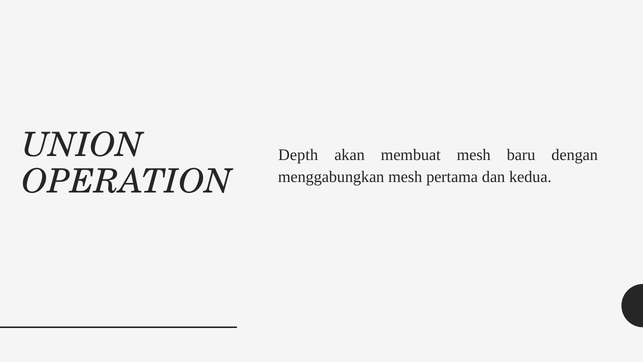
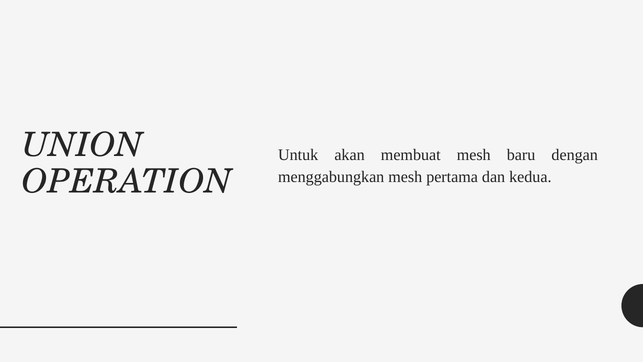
Depth: Depth -> Untuk (298, 155)
